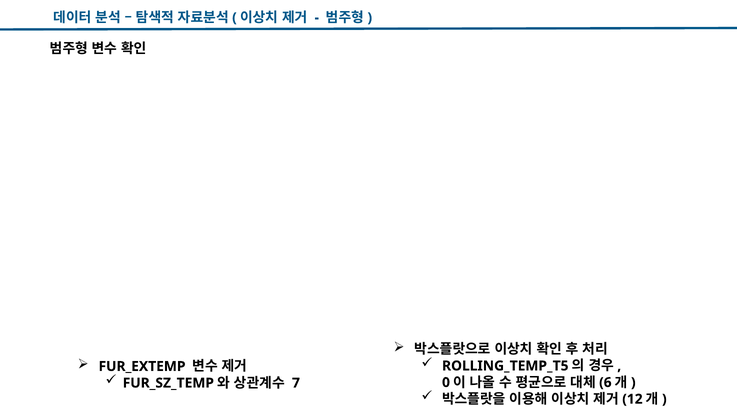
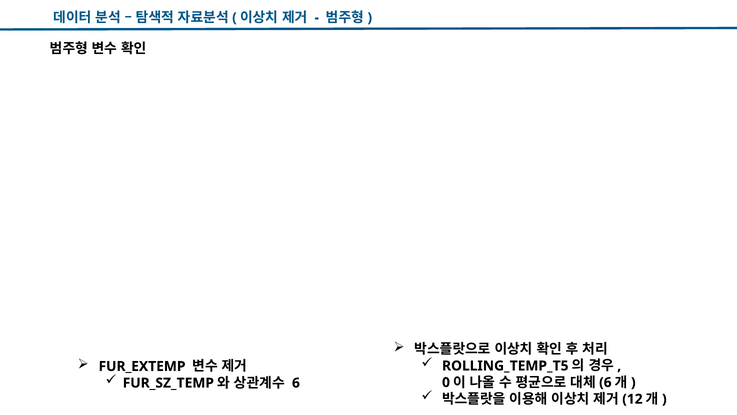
7: 7 -> 6 (296, 383)
